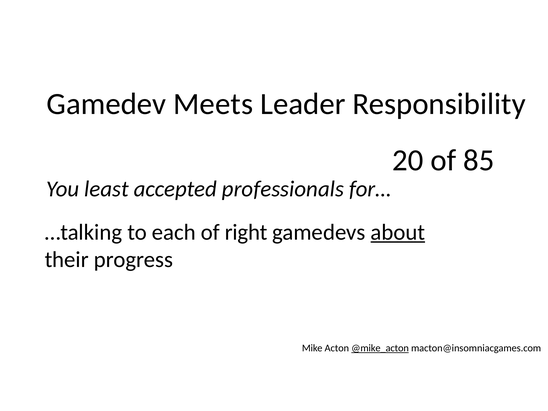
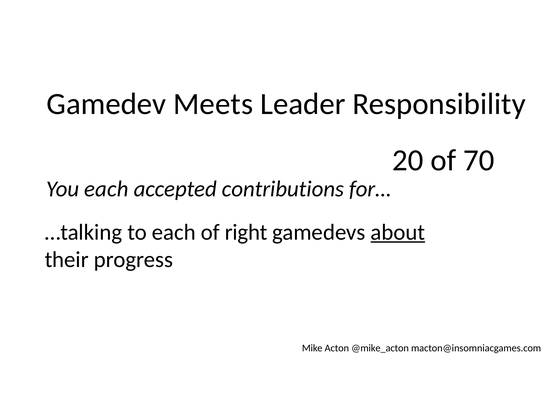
85: 85 -> 70 (479, 160)
You least: least -> each (106, 189)
professionals: professionals -> contributions (283, 189)
@mike_acton underline: present -> none (380, 348)
